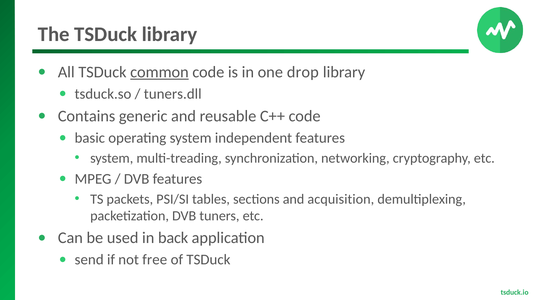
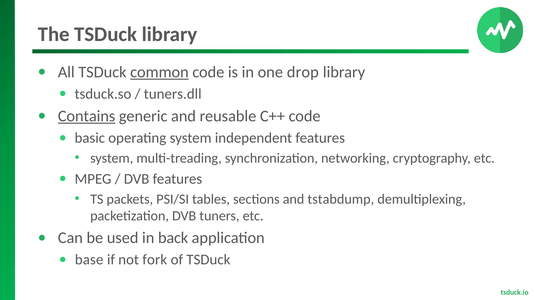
Contains underline: none -> present (87, 116)
acquisition: acquisition -> tstabdump (341, 199)
send: send -> base (89, 260)
free: free -> fork (155, 260)
